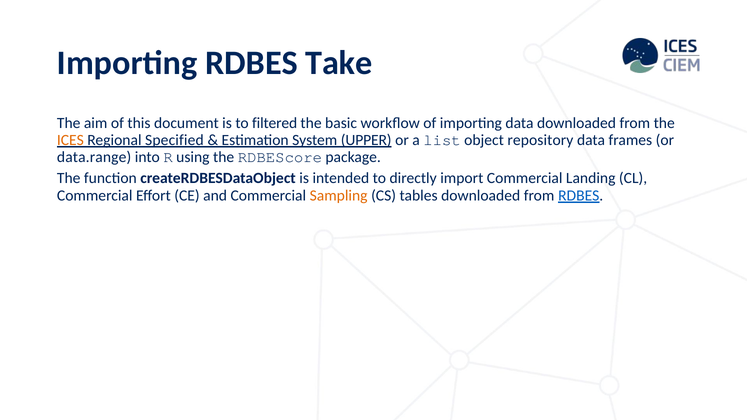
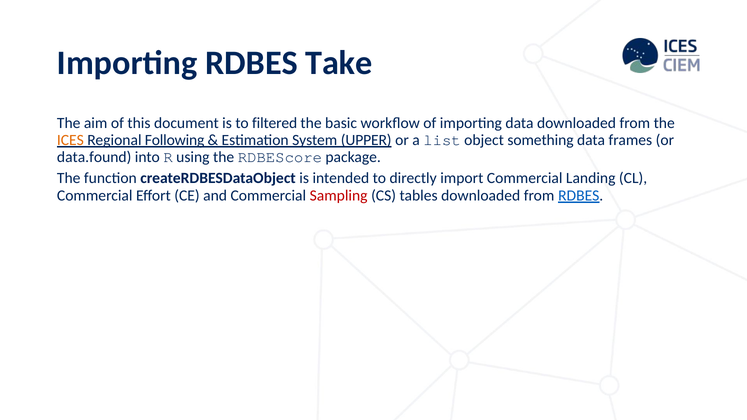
Specified: Specified -> Following (175, 140)
repository: repository -> something (540, 140)
data.range: data.range -> data.found (94, 157)
Sampling colour: orange -> red (339, 195)
